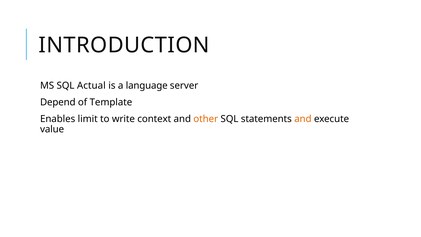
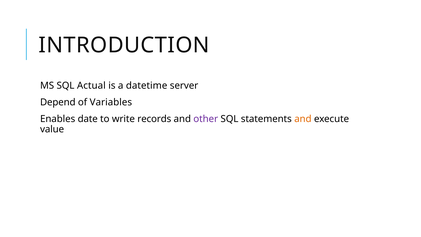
language: language -> datetime (147, 86)
Template: Template -> Variables (111, 102)
limit: limit -> date (88, 119)
context: context -> records (154, 119)
other colour: orange -> purple (206, 119)
